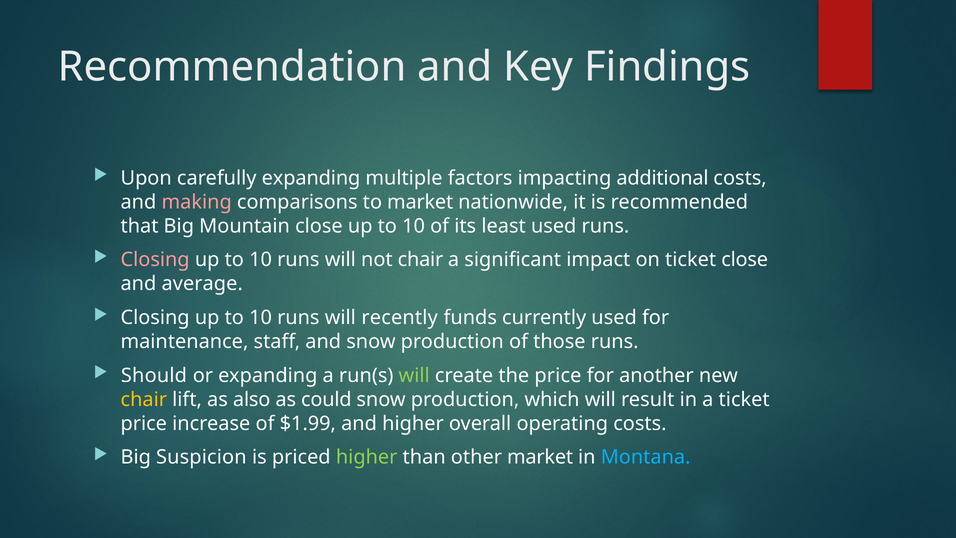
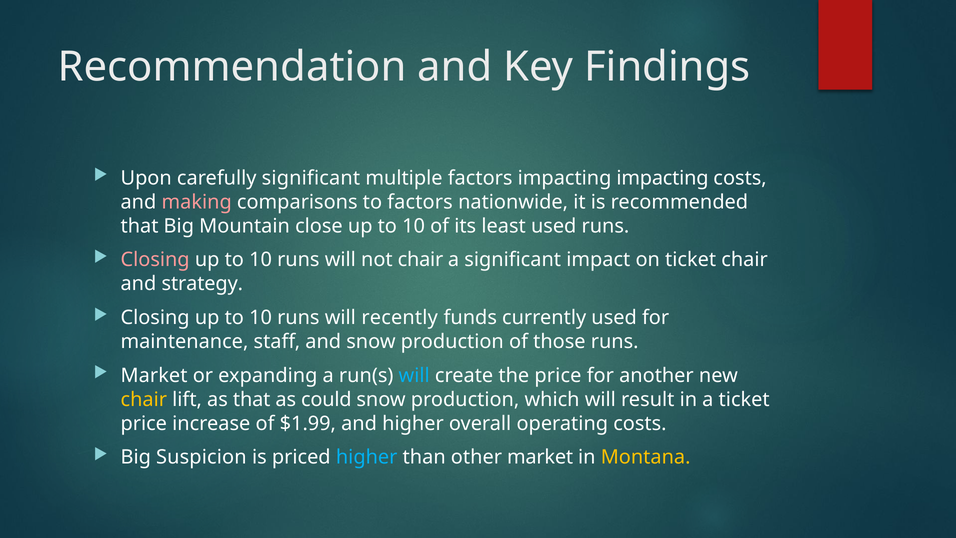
carefully expanding: expanding -> significant (311, 178)
impacting additional: additional -> impacting (662, 178)
to market: market -> factors (420, 202)
ticket close: close -> chair (745, 260)
average: average -> strategy (202, 284)
Should: Should -> Market (154, 375)
will colour: light green -> light blue (414, 375)
as also: also -> that (252, 399)
higher colour: light green -> light blue (367, 457)
Montana colour: light blue -> yellow (646, 457)
